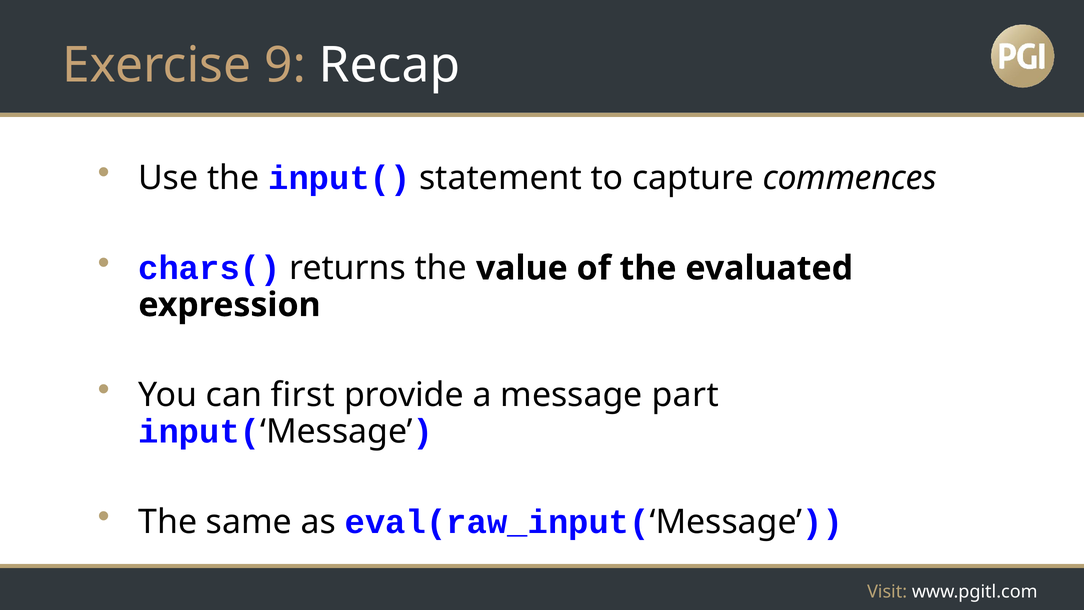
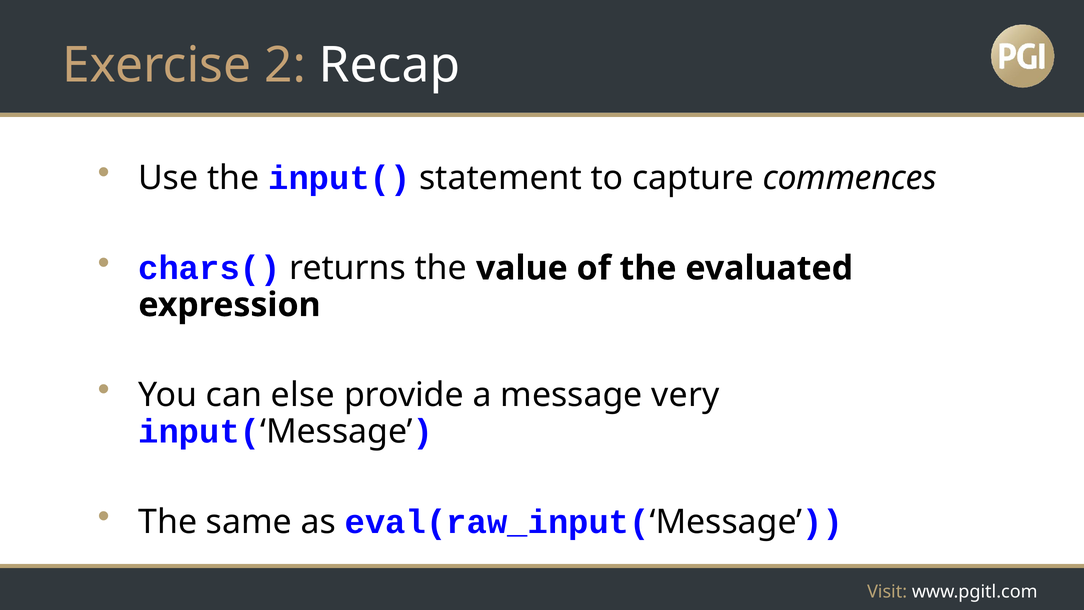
9: 9 -> 2 (285, 65)
first: first -> else (303, 395)
part: part -> very (685, 395)
